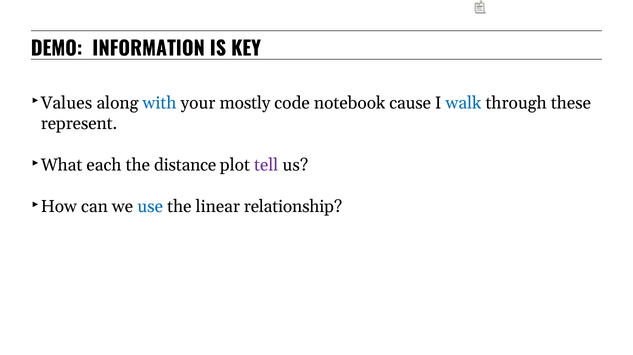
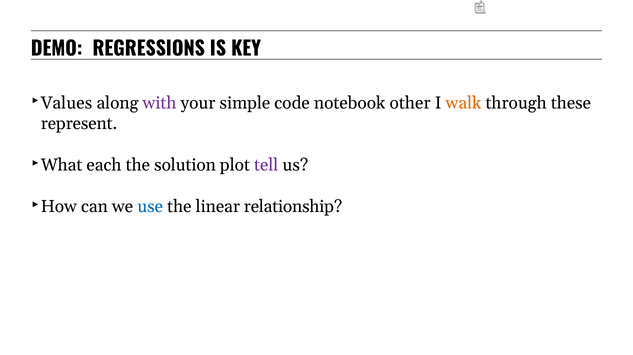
INFORMATION: INFORMATION -> REGRESSIONS (149, 49)
with colour: blue -> purple (160, 103)
mostly: mostly -> simple (245, 103)
cause: cause -> other (410, 103)
walk colour: blue -> orange (464, 103)
distance: distance -> solution (185, 165)
